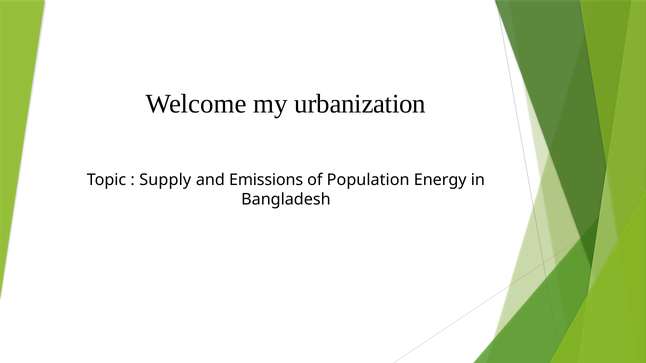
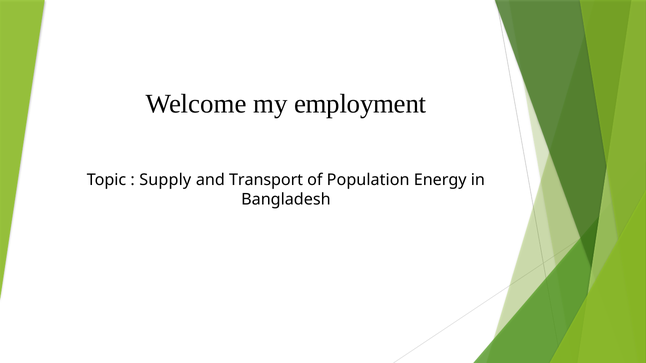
urbanization: urbanization -> employment (360, 104)
Emissions: Emissions -> Transport (266, 180)
